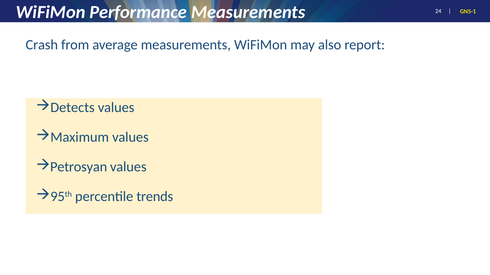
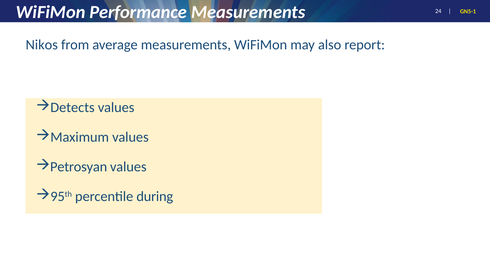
Crash: Crash -> Nikos (42, 45)
trends: trends -> during (155, 197)
